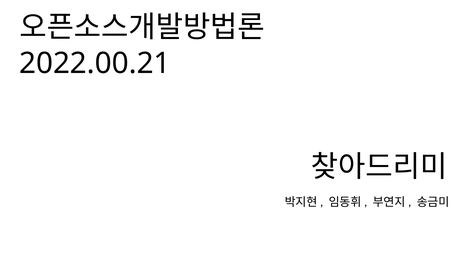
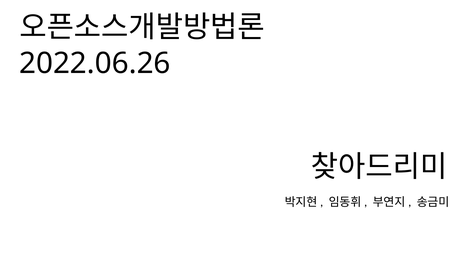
2022.00.21: 2022.00.21 -> 2022.06.26 (95, 63)
